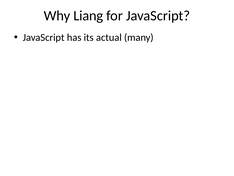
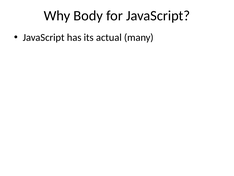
Liang: Liang -> Body (88, 16)
